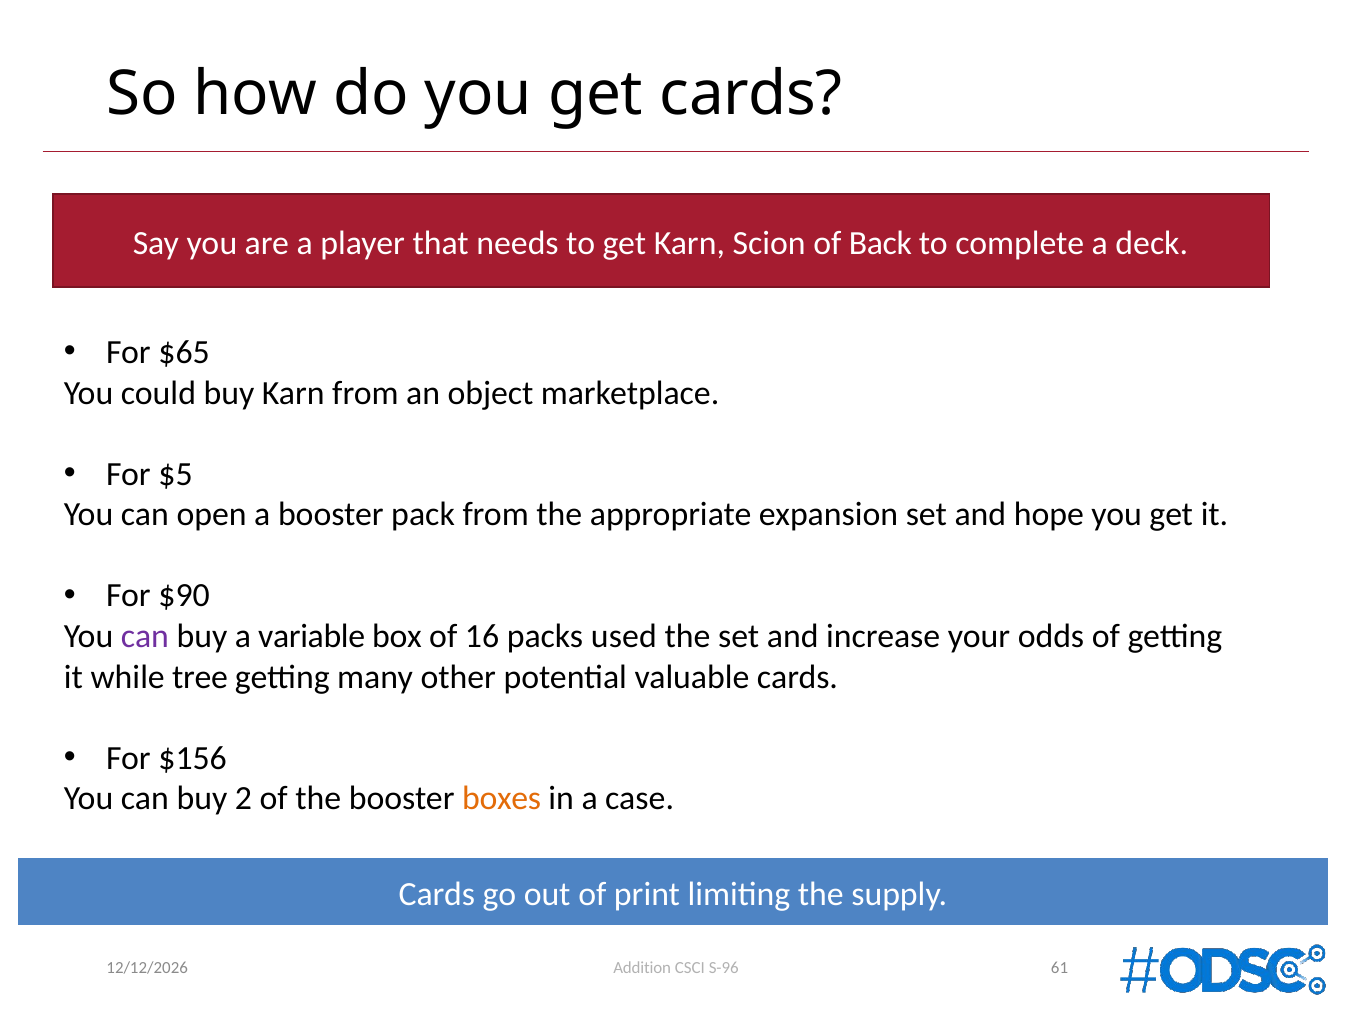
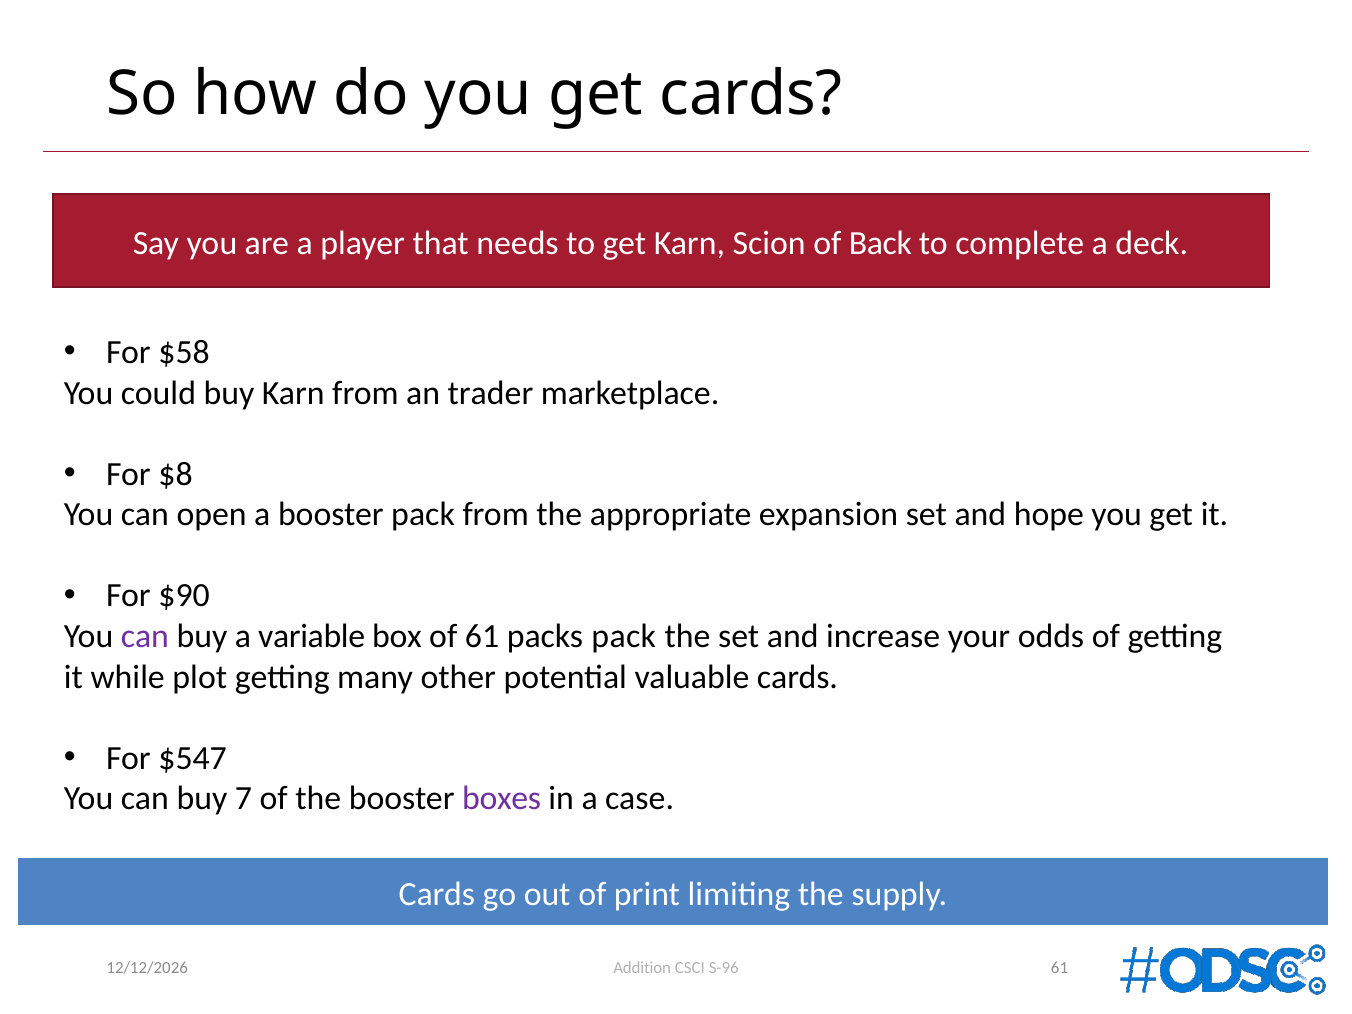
$65: $65 -> $58 (184, 352)
object: object -> trader (490, 393)
$5: $5 -> $8 (176, 474)
of 16: 16 -> 61 (482, 636)
packs used: used -> pack (624, 636)
tree: tree -> plot (200, 677)
$156: $156 -> $547 (193, 758)
2: 2 -> 7 (243, 799)
boxes colour: orange -> purple (502, 799)
